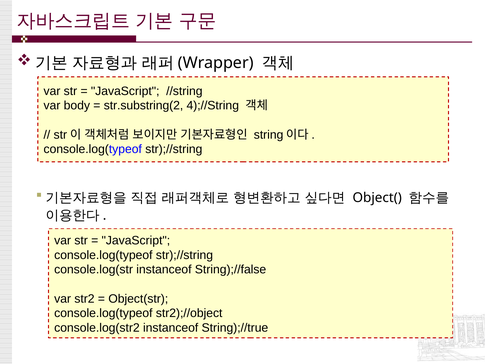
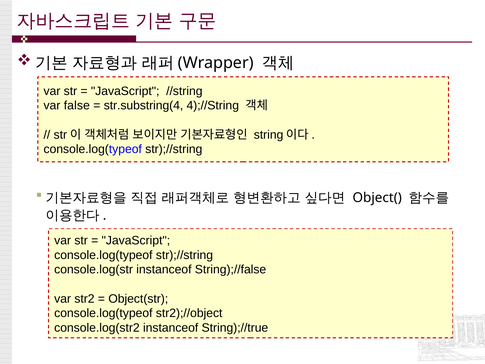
body: body -> false (77, 106)
str.substring(2: str.substring(2 -> str.substring(4 (144, 106)
